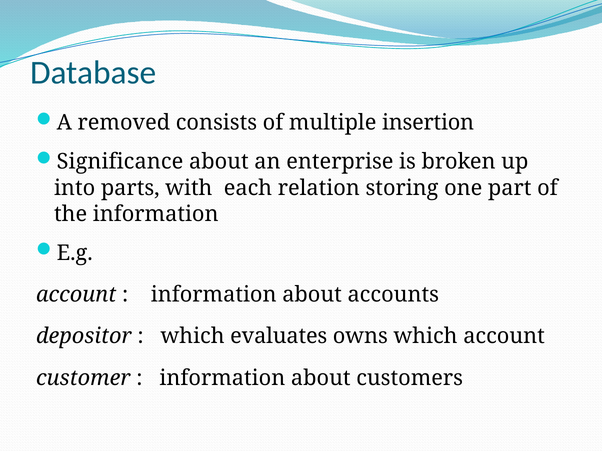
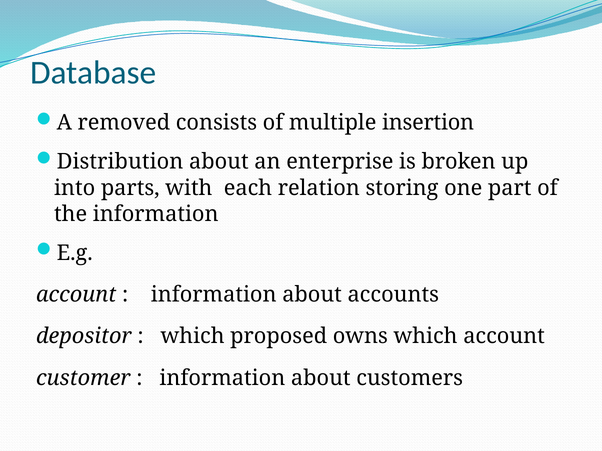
Significance: Significance -> Distribution (120, 162)
evaluates: evaluates -> proposed (279, 337)
